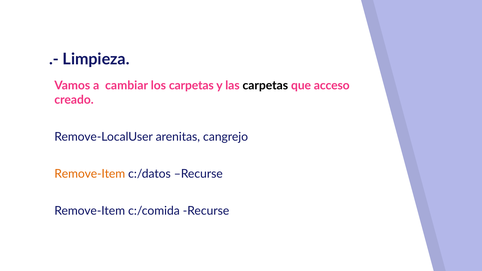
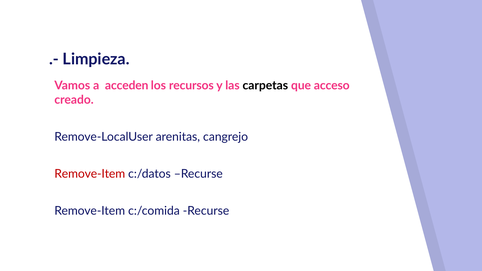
cambiar: cambiar -> acceden (127, 86)
los carpetas: carpetas -> recursos (191, 86)
Remove-Item colour: orange -> red (90, 174)
